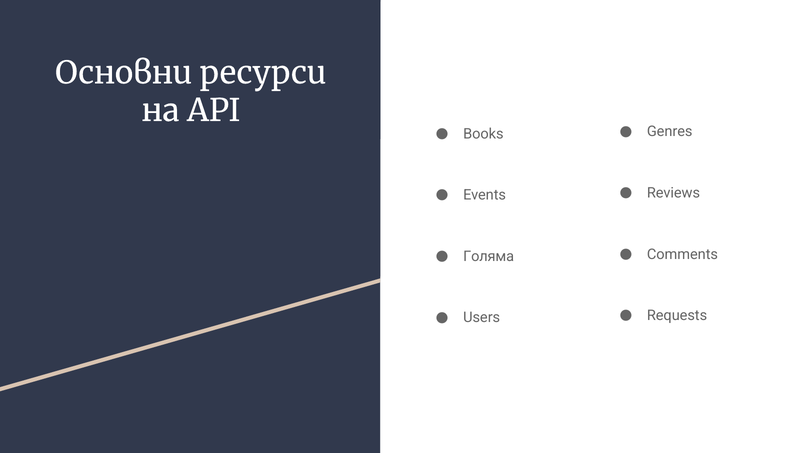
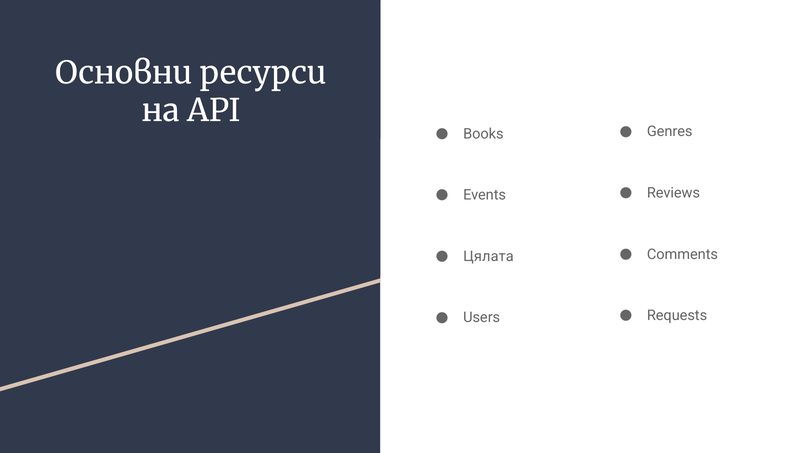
Голяма: Голяма -> Цялата (488, 257)
